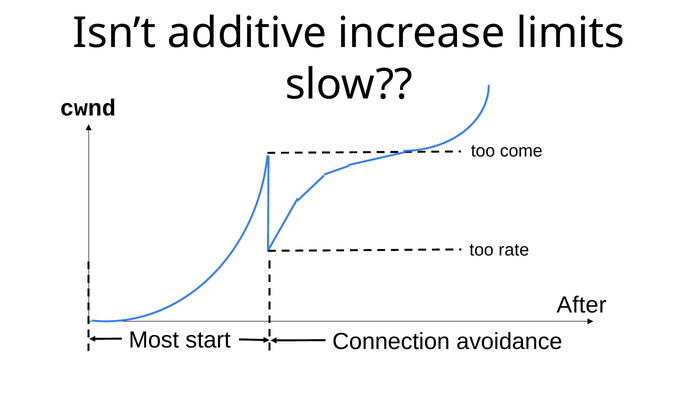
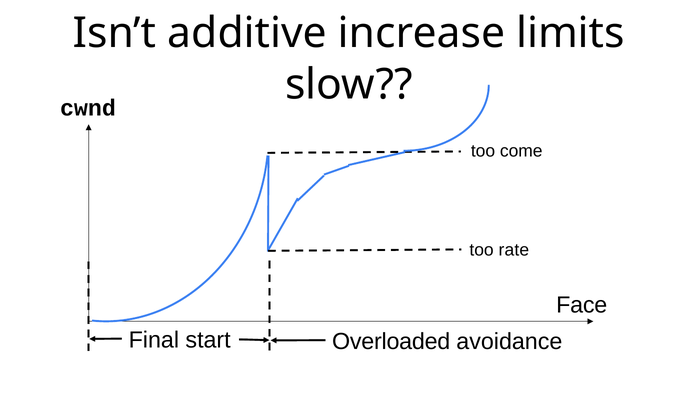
After: After -> Face (582, 305)
Most: Most -> Final (154, 340)
Connection: Connection -> Overloaded (391, 341)
